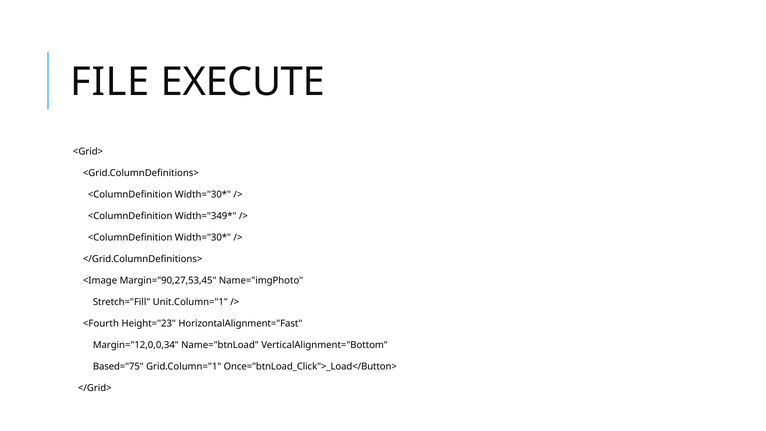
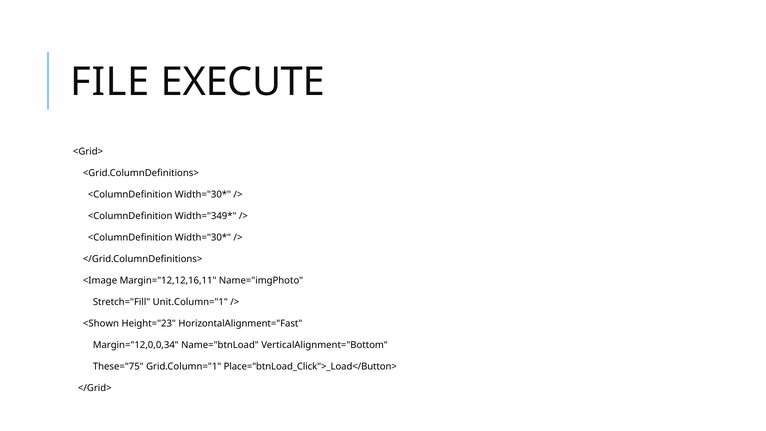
Margin="90,27,53,45: Margin="90,27,53,45 -> Margin="12,12,16,11 (168, 281)
<Fourth: <Fourth -> <Shown (101, 324)
Based="75: Based="75 -> These="75 (118, 367)
Once="btnLoad_Click">_Load</Button>: Once="btnLoad_Click">_Load</Button> -> Place="btnLoad_Click">_Load</Button> (310, 367)
